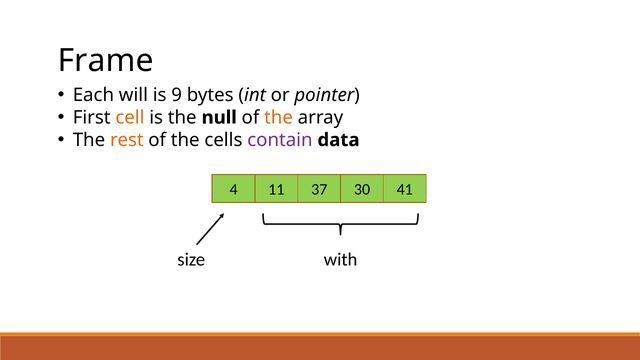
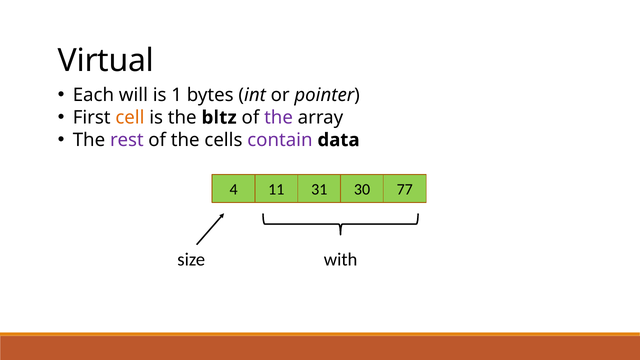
Frame: Frame -> Virtual (106, 60)
9: 9 -> 1 (177, 95)
null: null -> bltz (219, 118)
the colour: orange -> purple (279, 118)
rest colour: orange -> purple (127, 140)
37: 37 -> 31 (319, 190)
41: 41 -> 77 (405, 190)
